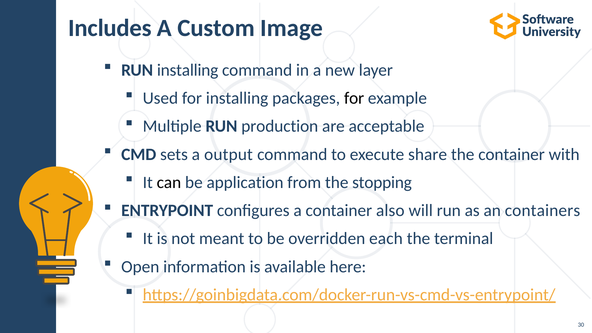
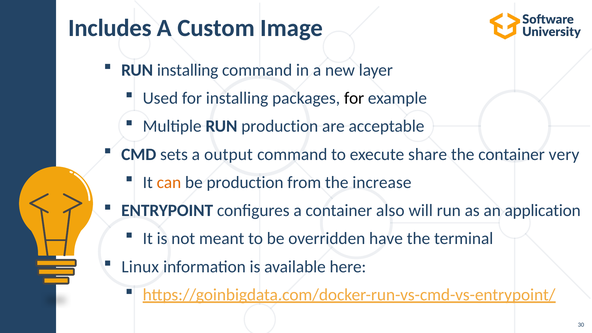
with: with -> very (564, 154)
can colour: black -> orange (169, 182)
be application: application -> production (245, 182)
stopping: stopping -> increase (382, 182)
containers: containers -> application (543, 211)
each: each -> have (386, 239)
Open: Open -> Linux (140, 267)
